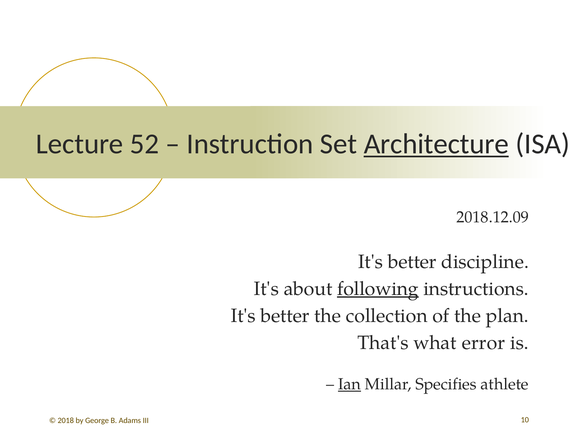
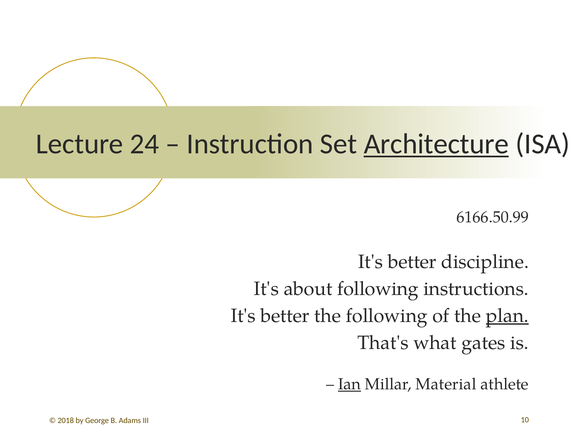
52: 52 -> 24 (144, 144)
2018.12.09: 2018.12.09 -> 6166.50.99 (493, 217)
following underline: present -> none (378, 288)
the collection: collection -> following (387, 315)
plan underline: none -> present (507, 315)
error: error -> gates (483, 342)
Specifies: Specifies -> Material (446, 384)
